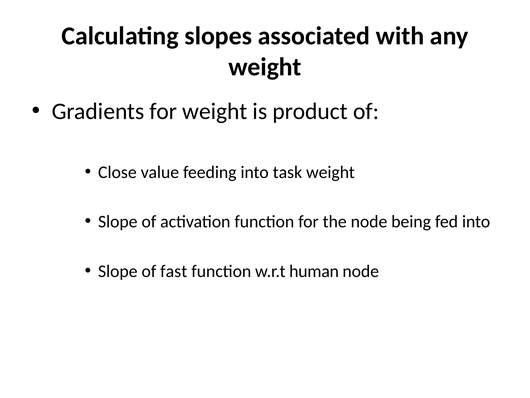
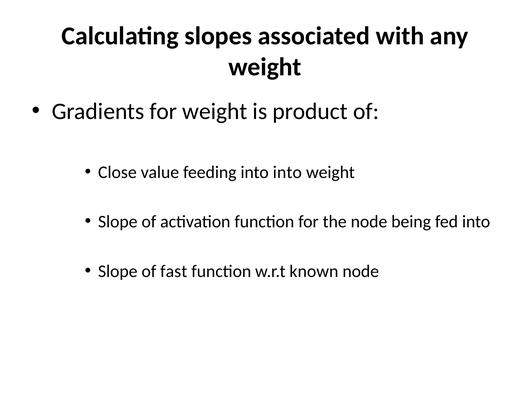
into task: task -> into (287, 172)
human: human -> known (314, 271)
